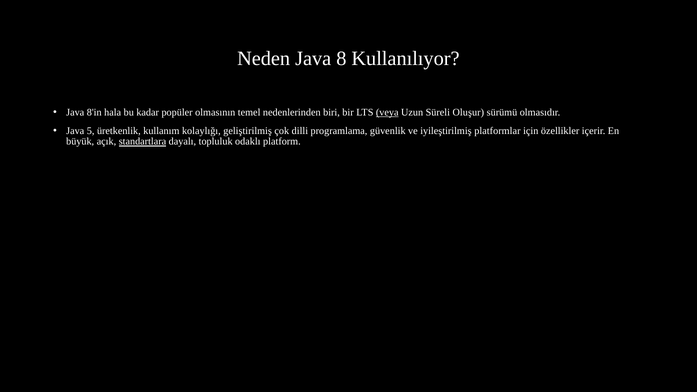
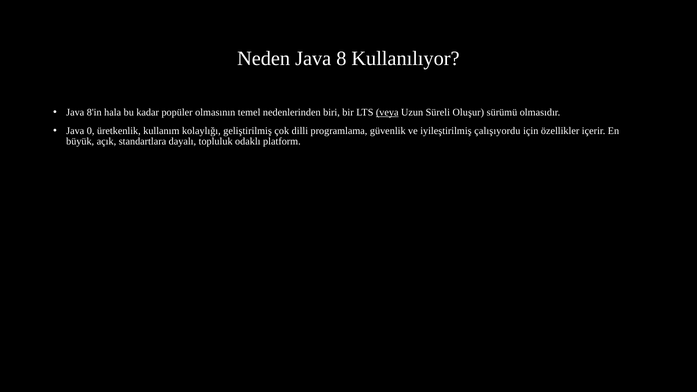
5: 5 -> 0 (91, 131)
platformlar: platformlar -> çalışıyordu (497, 131)
standartlara underline: present -> none (142, 142)
